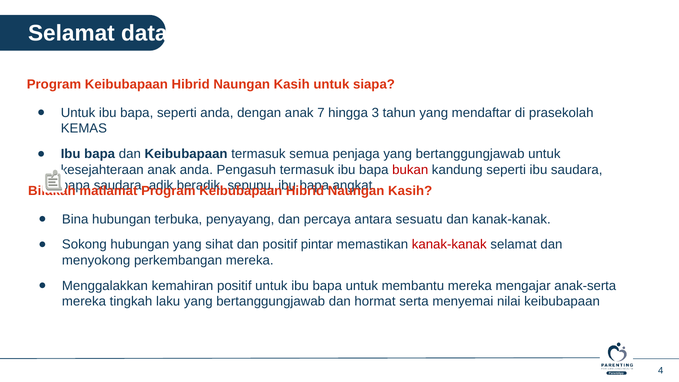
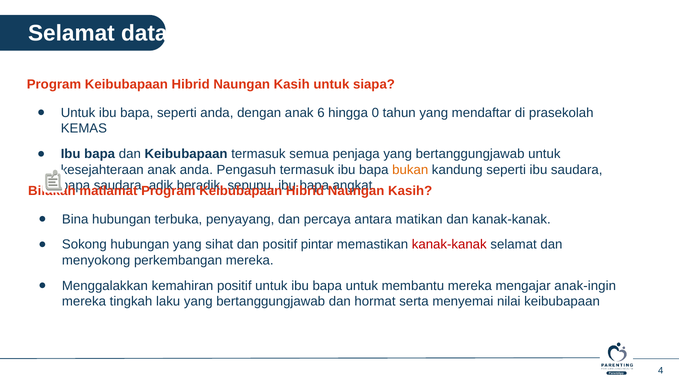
7: 7 -> 6 (321, 113)
3: 3 -> 0 (375, 113)
bukan colour: red -> orange (410, 170)
sesuatu: sesuatu -> matikan (419, 219)
anak-serta: anak-serta -> anak-ingin (585, 286)
